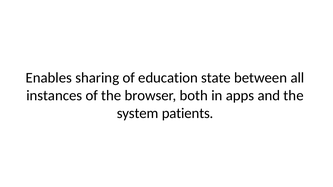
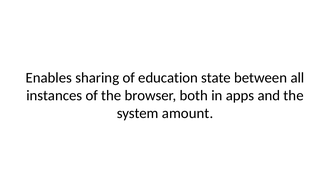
patients: patients -> amount (188, 113)
